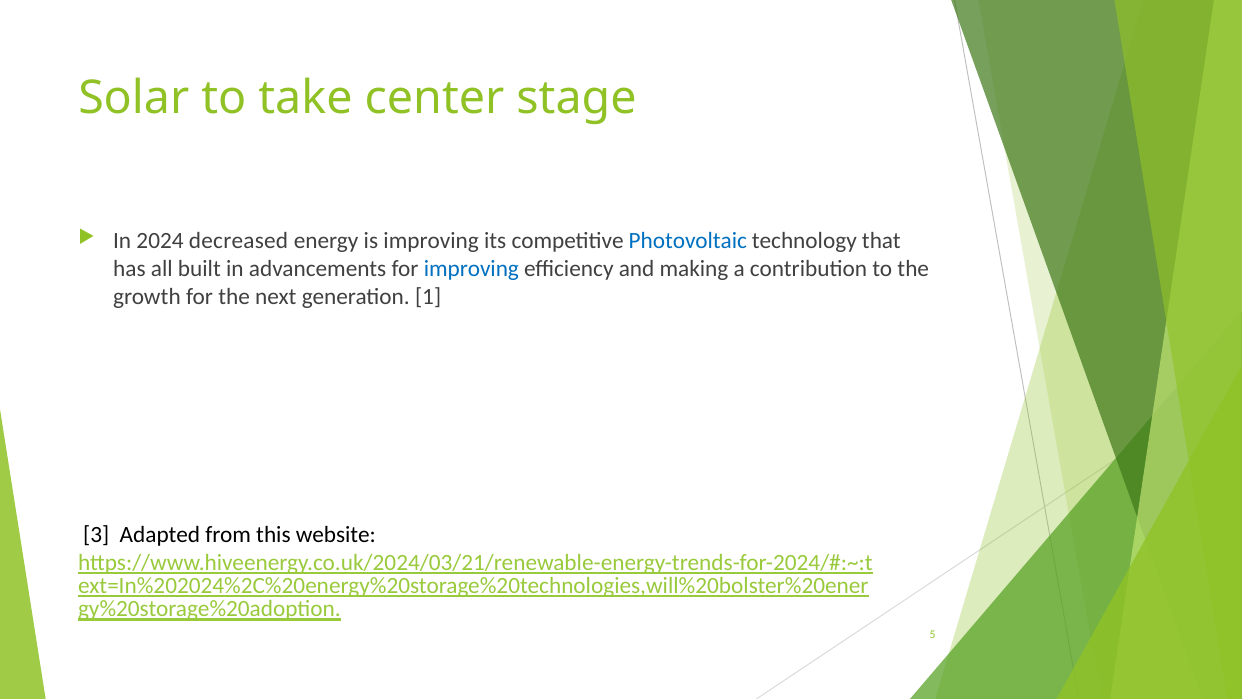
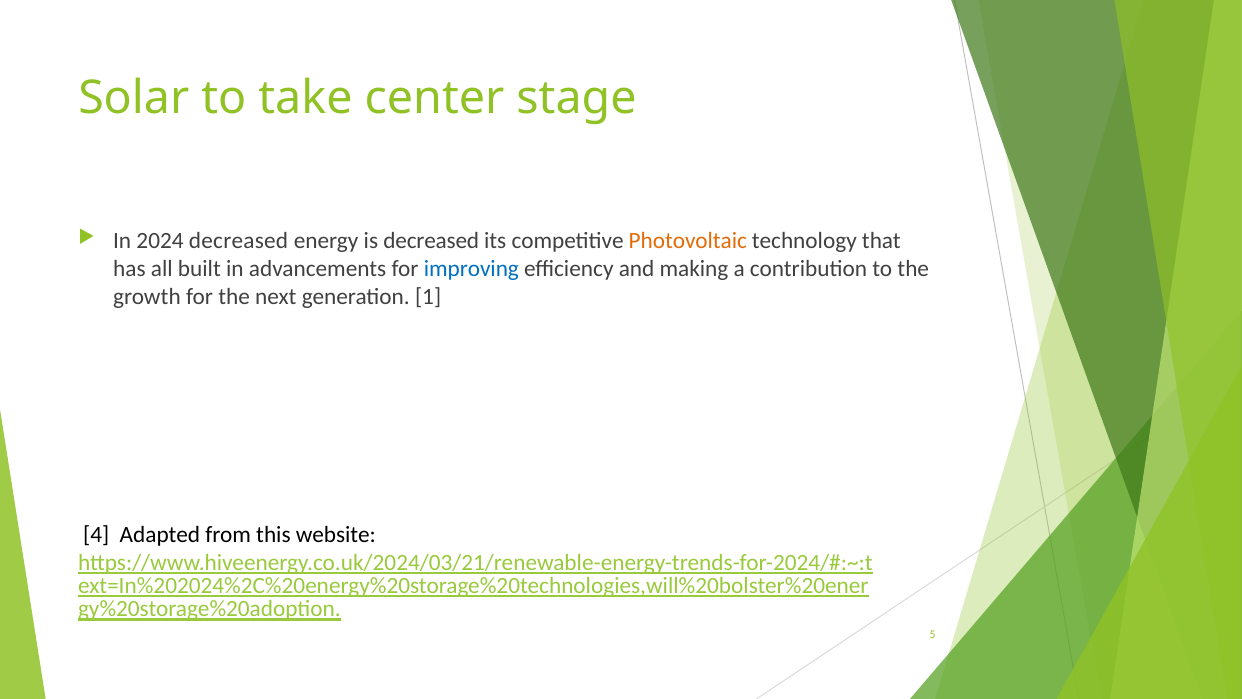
is improving: improving -> decreased (431, 240)
Photovoltaic colour: blue -> orange (688, 240)
3: 3 -> 4 (96, 534)
